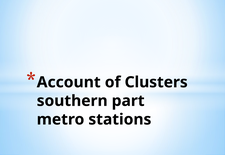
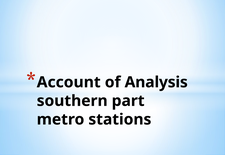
Clusters: Clusters -> Analysis (156, 83)
